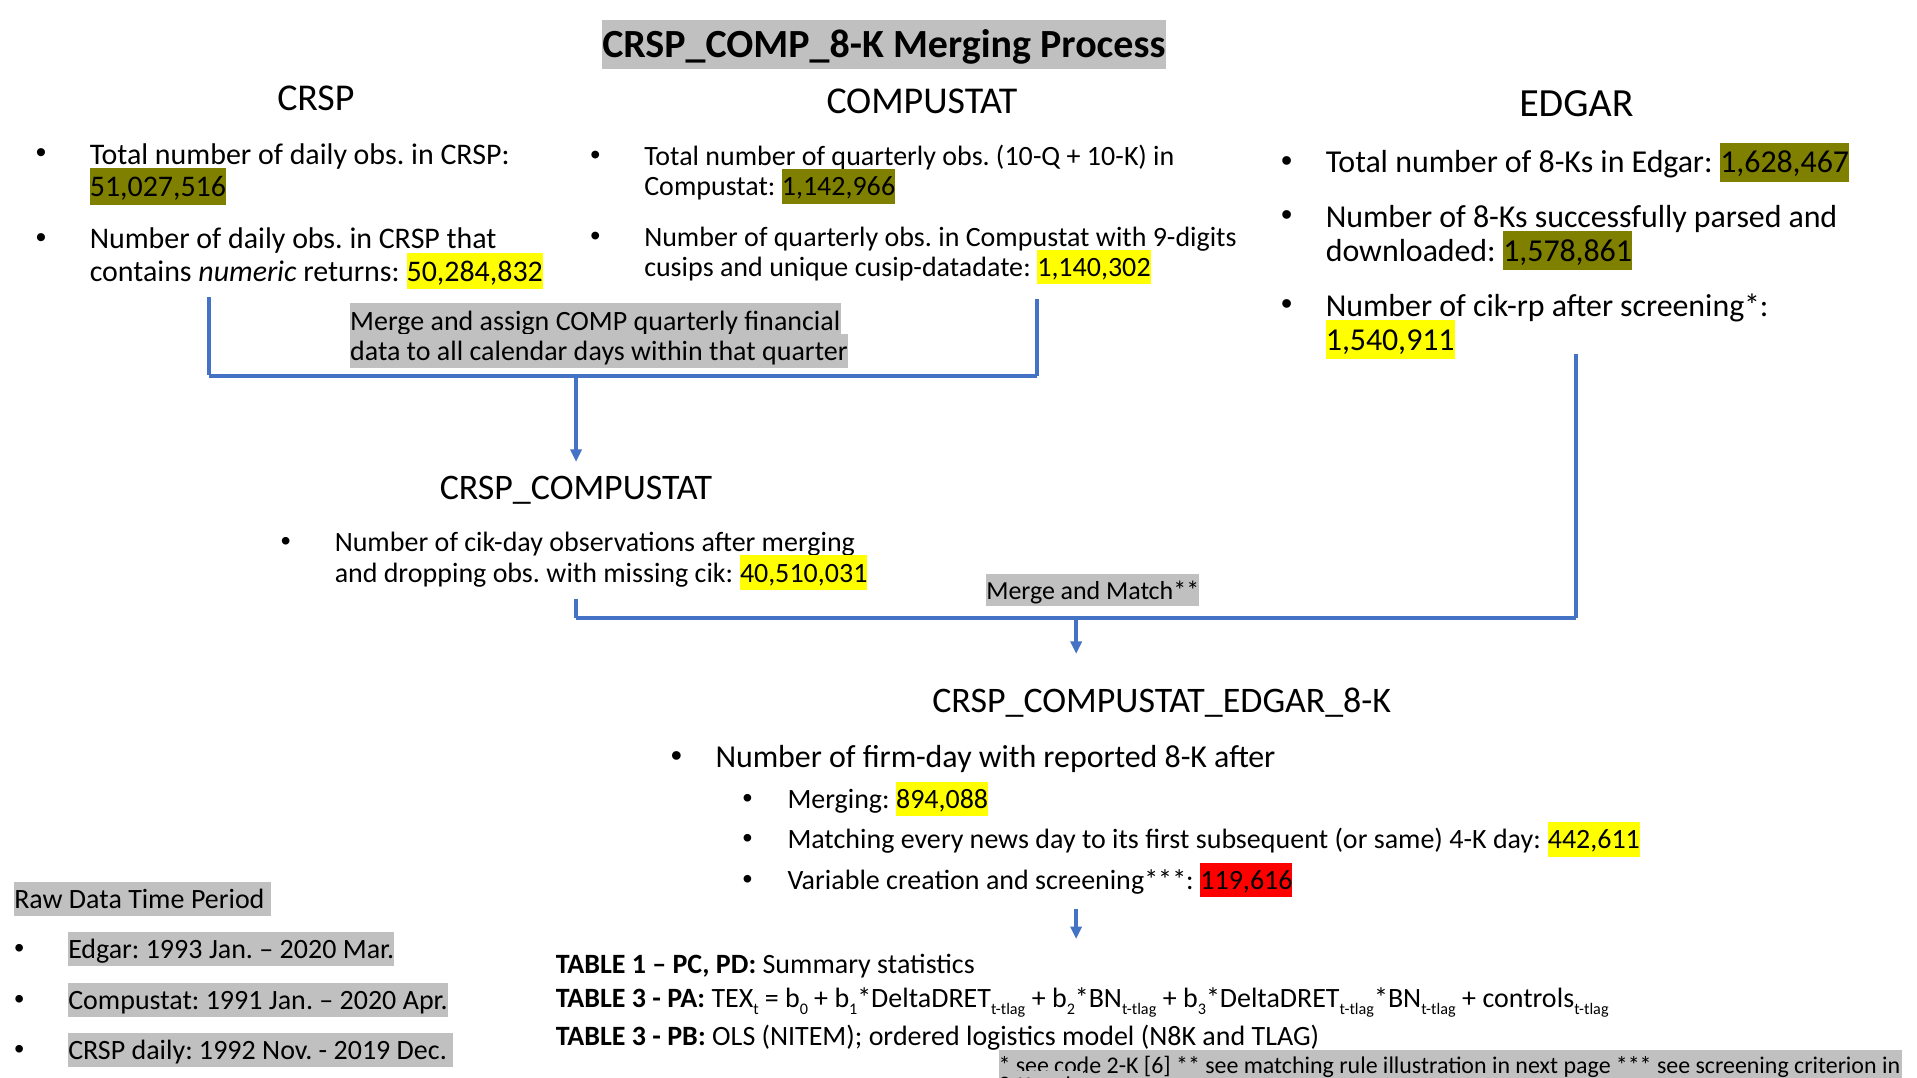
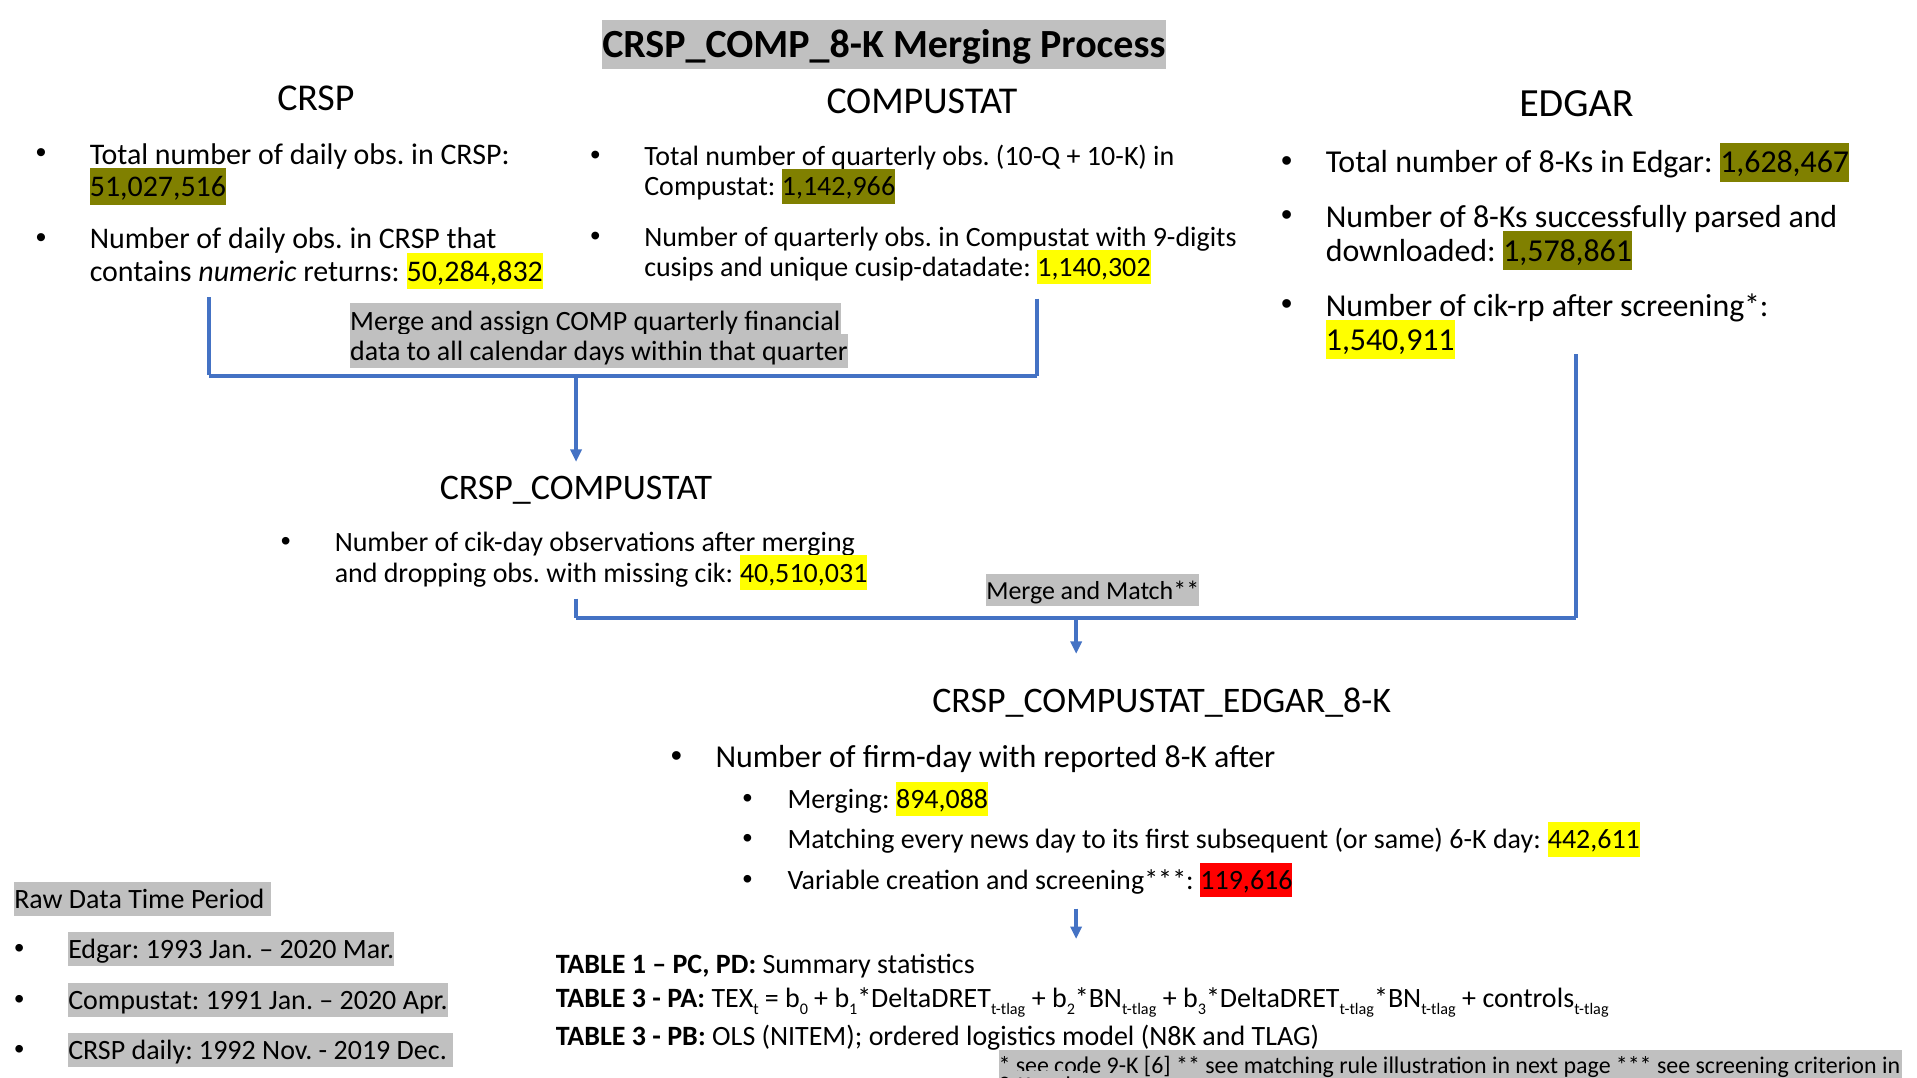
4-K: 4-K -> 6-K (1468, 840)
2-K: 2-K -> 9-K (1123, 1066)
